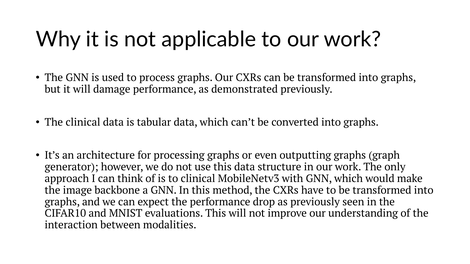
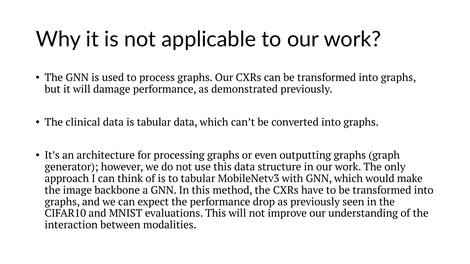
to clinical: clinical -> tabular (198, 179)
